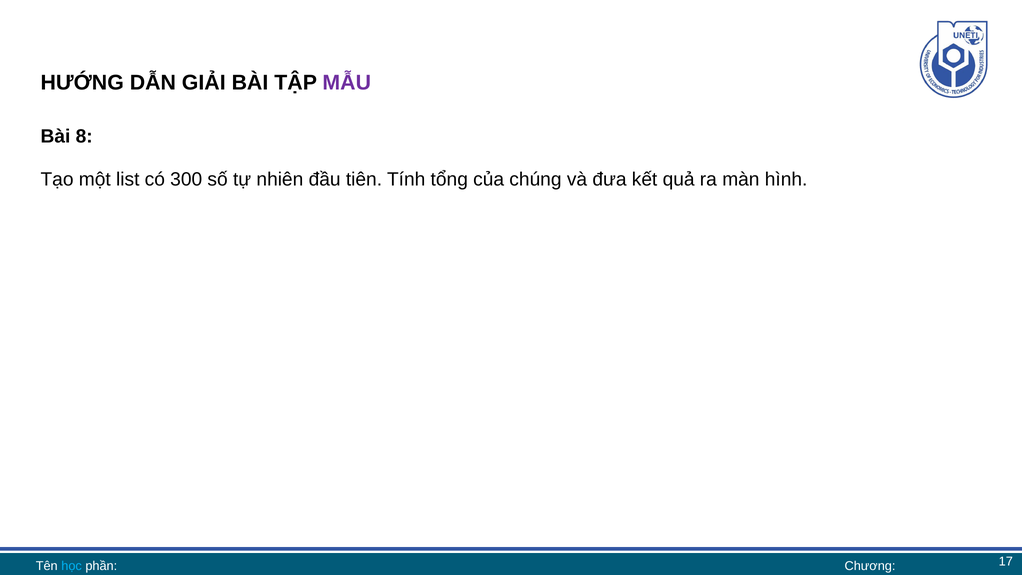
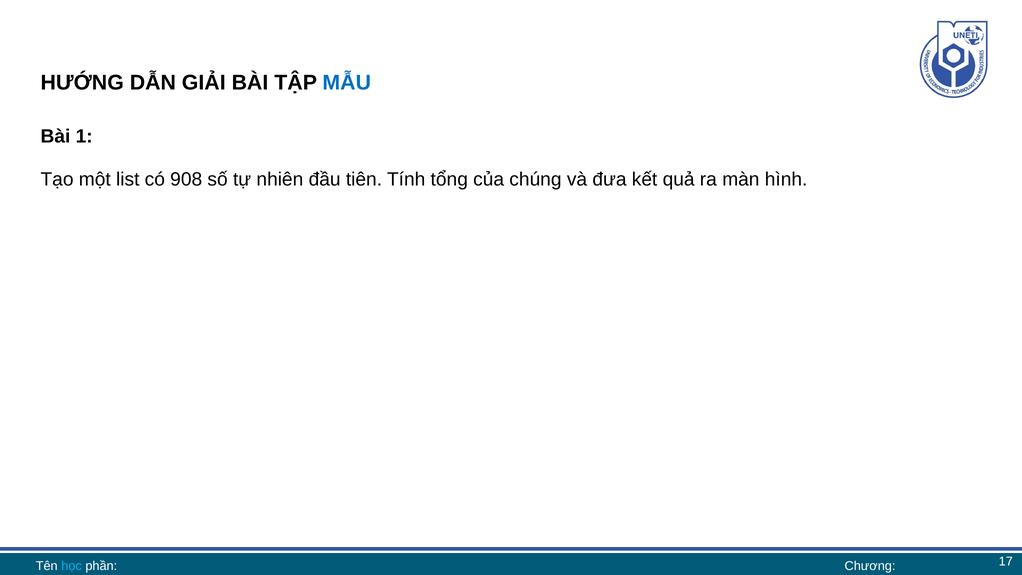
MẪU colour: purple -> blue (347, 83)
8: 8 -> 1 (84, 136)
300: 300 -> 908 (186, 179)
